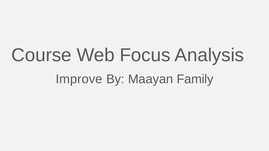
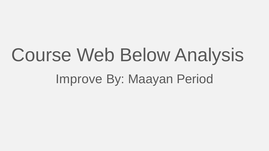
Focus: Focus -> Below (145, 55)
Family: Family -> Period (195, 79)
